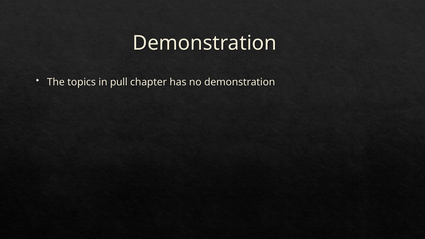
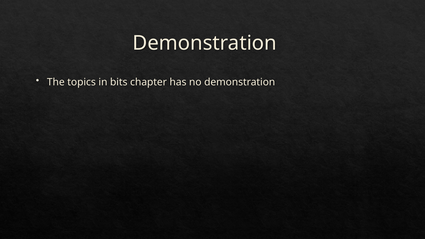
pull: pull -> bits (119, 82)
